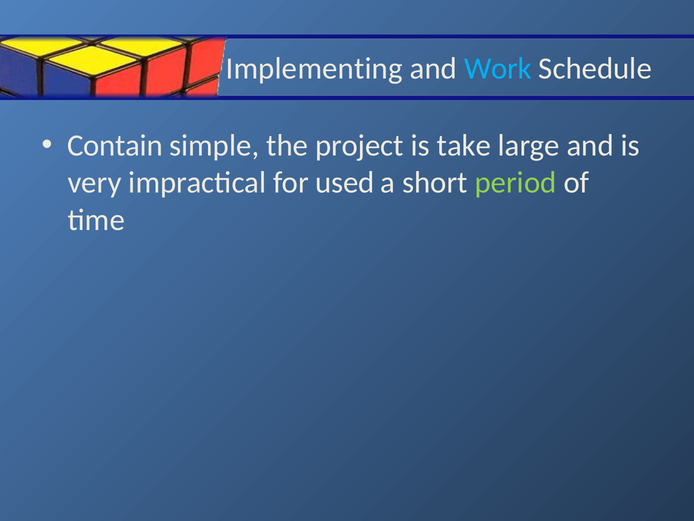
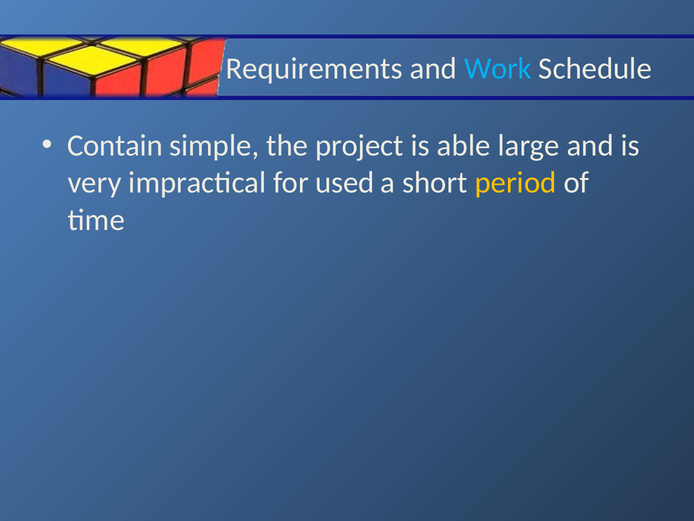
Implementing: Implementing -> Requirements (314, 69)
take: take -> able (464, 146)
period colour: light green -> yellow (516, 183)
